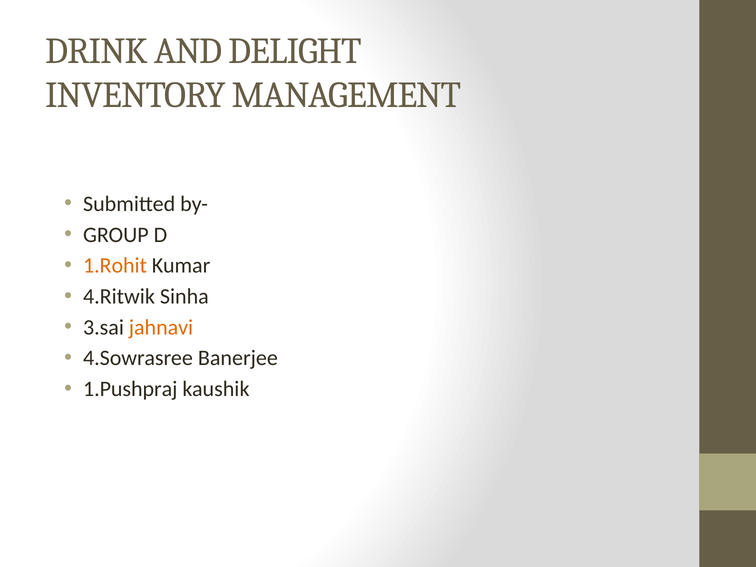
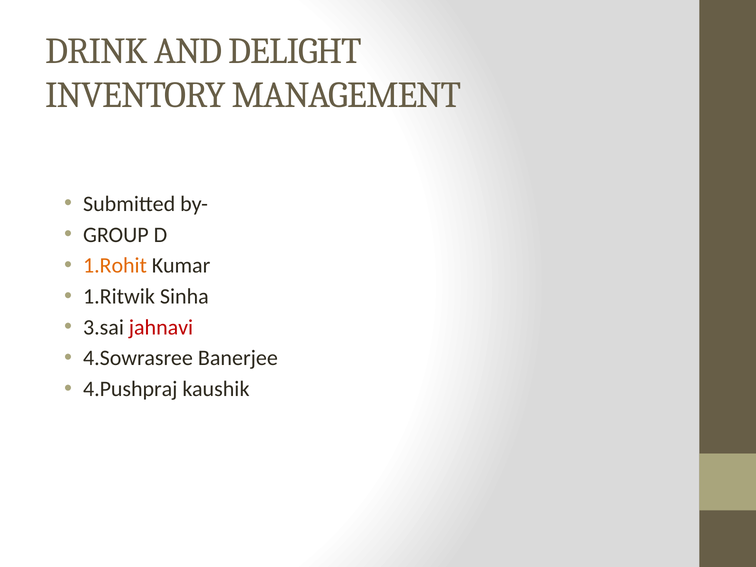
4.Ritwik: 4.Ritwik -> 1.Ritwik (119, 296)
jahnavi colour: orange -> red (161, 327)
1.Pushpraj: 1.Pushpraj -> 4.Pushpraj (130, 389)
